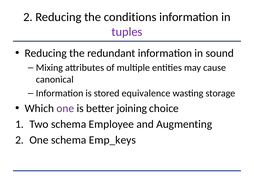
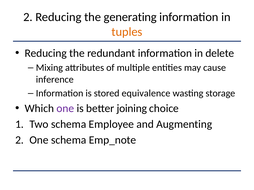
conditions: conditions -> generating (130, 17)
tuples colour: purple -> orange (127, 32)
sound: sound -> delete (220, 53)
canonical: canonical -> inference (55, 80)
Emp_keys: Emp_keys -> Emp_note (112, 140)
